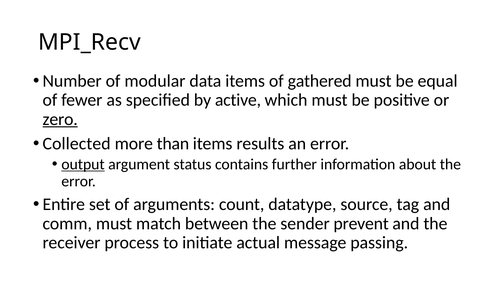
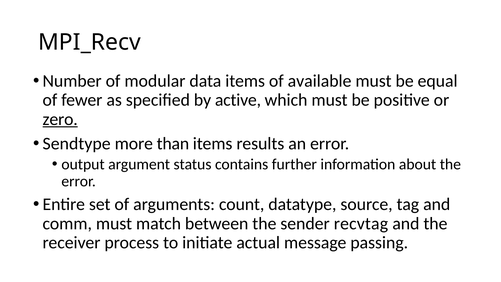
gathered: gathered -> available (320, 81)
Collected: Collected -> Sendtype (77, 144)
output underline: present -> none (83, 164)
prevent: prevent -> recvtag (361, 223)
